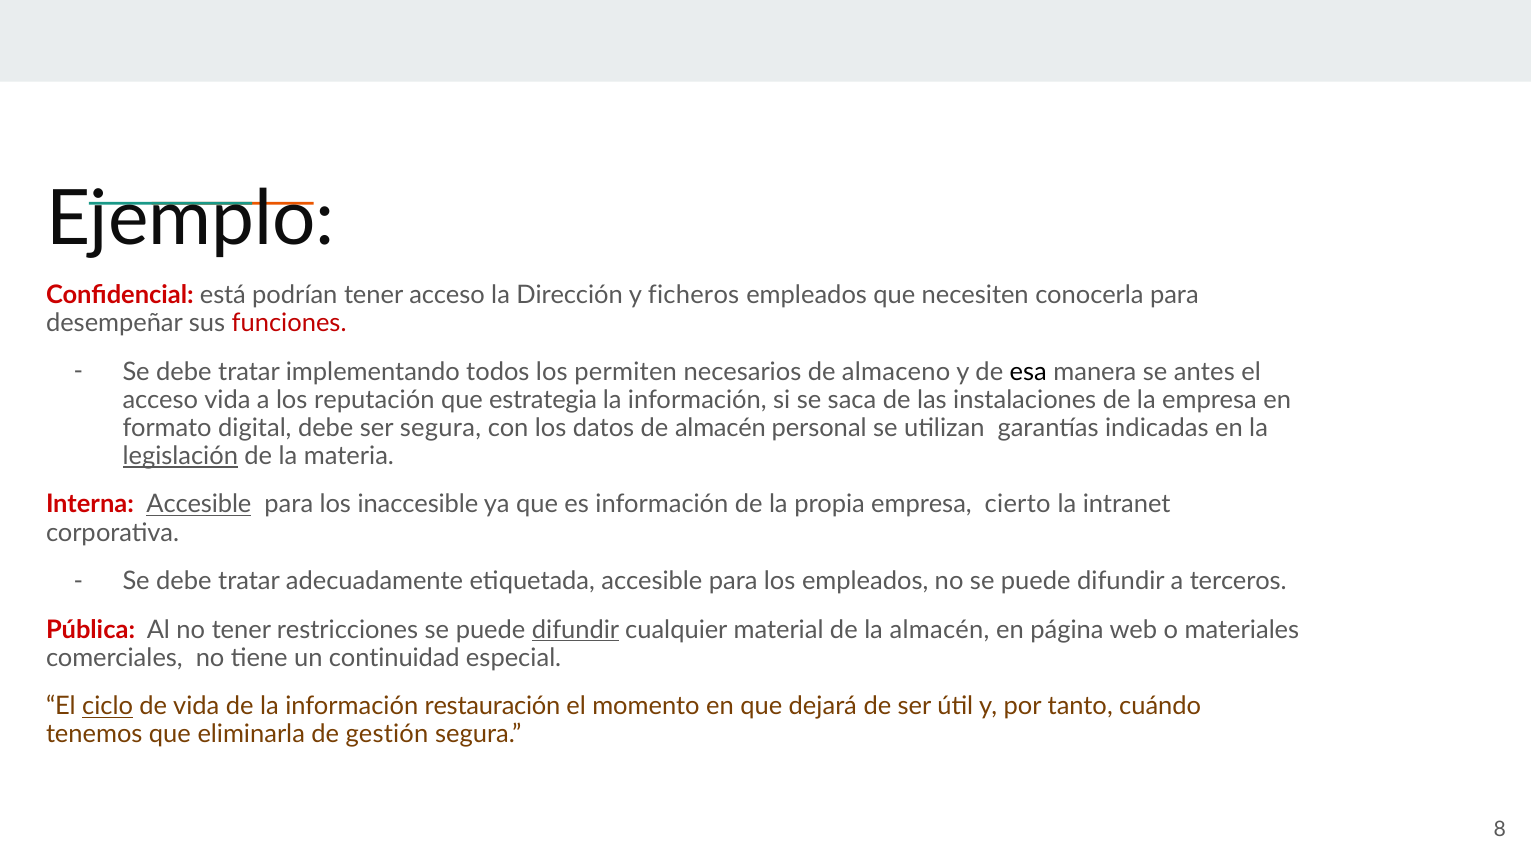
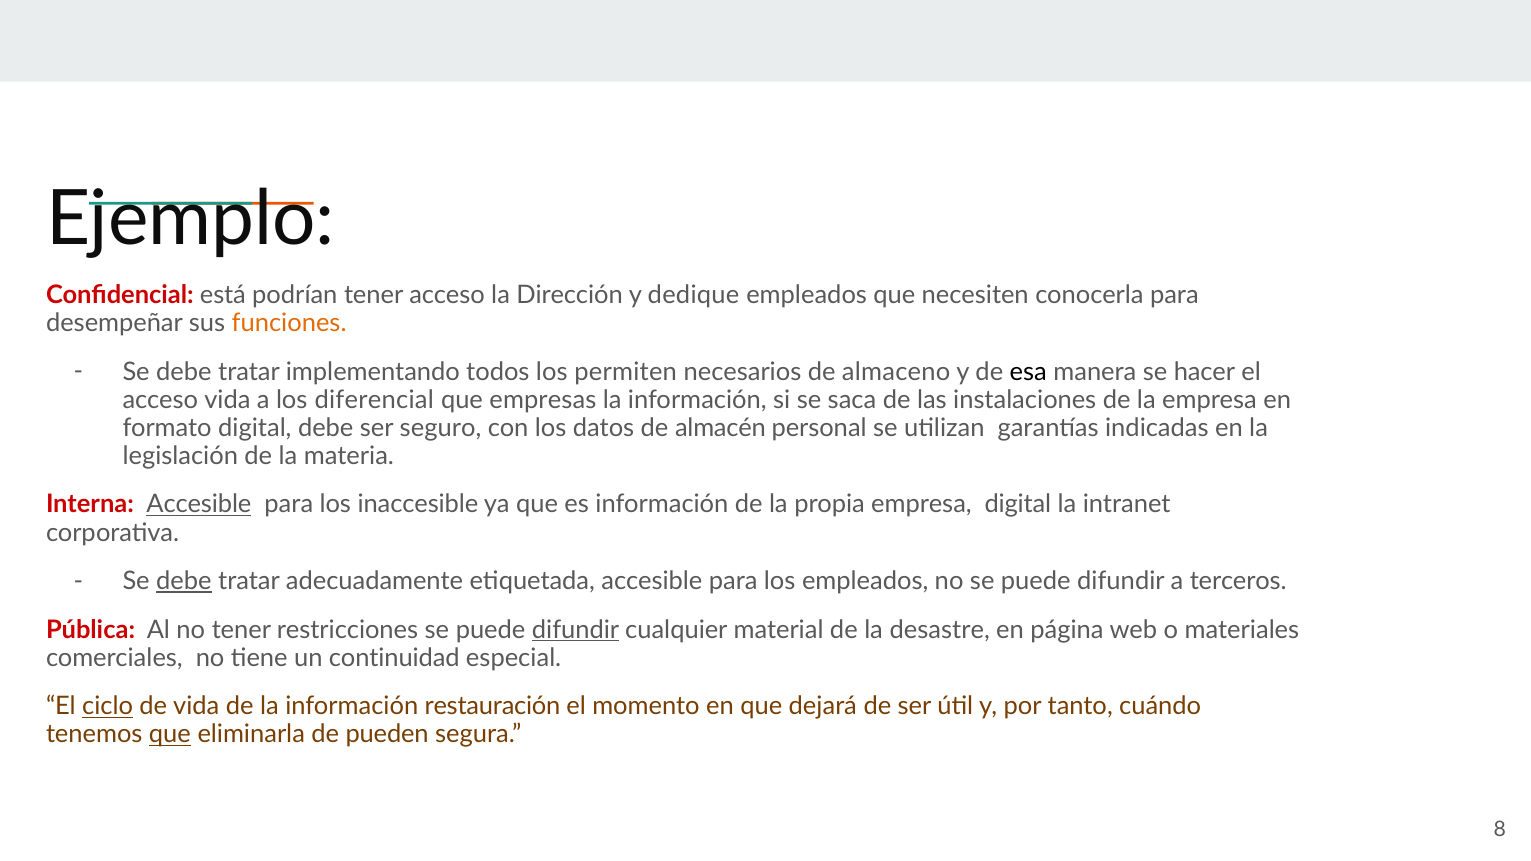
ficheros: ficheros -> dedique (694, 295)
funciones colour: red -> orange (289, 323)
antes: antes -> hacer (1204, 372)
reputación: reputación -> diferencial (374, 400)
estrategia: estrategia -> empresas (543, 400)
ser segura: segura -> seguro (441, 428)
legislación underline: present -> none (180, 456)
empresa cierto: cierto -> digital (1018, 505)
debe underline: none -> present (184, 581)
la almacén: almacén -> desastre (940, 630)
que underline: none -> present (170, 735)
gestión: gestión -> pueden (387, 735)
